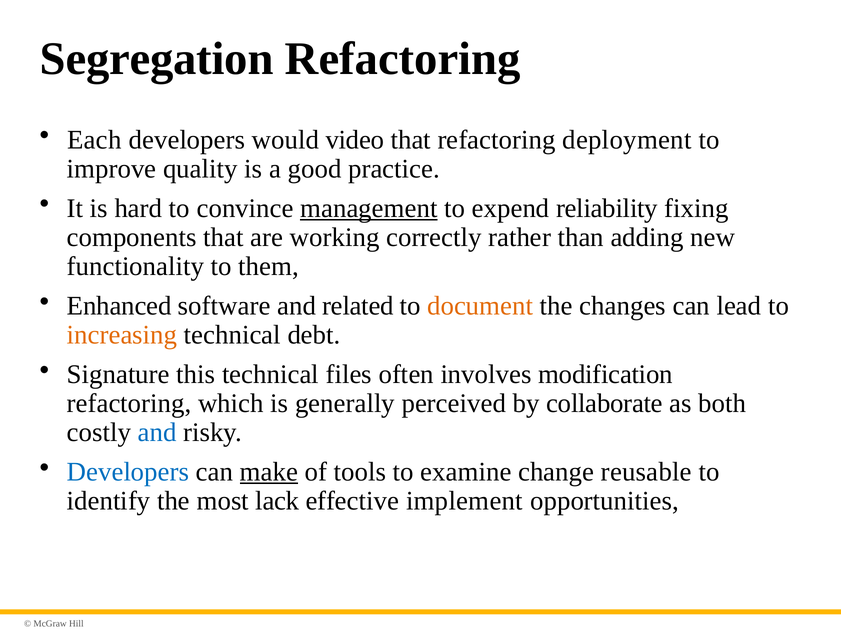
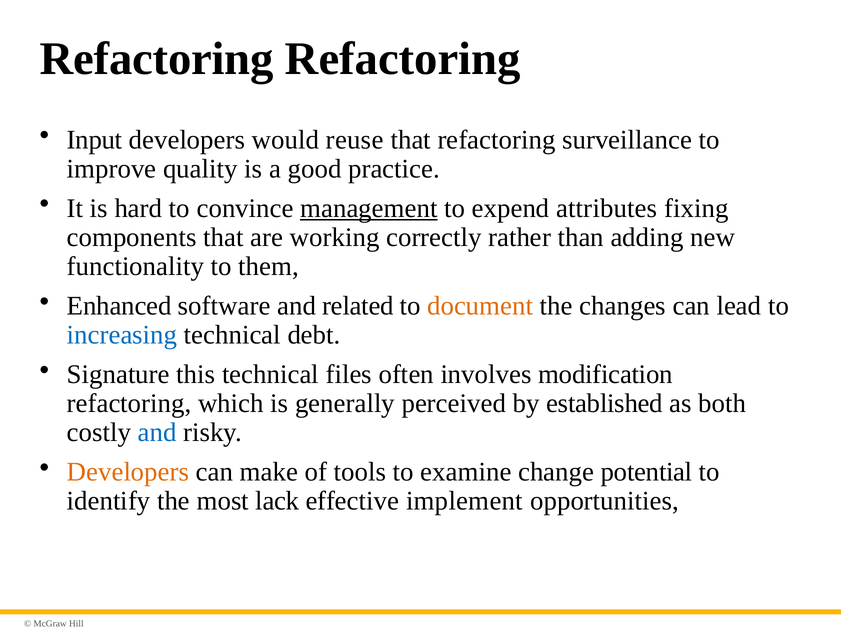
Segregation: Segregation -> Refactoring (157, 59)
Each: Each -> Input (95, 140)
video: video -> reuse (355, 140)
deployment: deployment -> surveillance (627, 140)
reliability: reliability -> attributes (607, 208)
increasing colour: orange -> blue (122, 335)
collaborate: collaborate -> established (605, 403)
Developers colour: blue -> orange (128, 472)
make underline: present -> none (269, 472)
reusable: reusable -> potential (647, 472)
